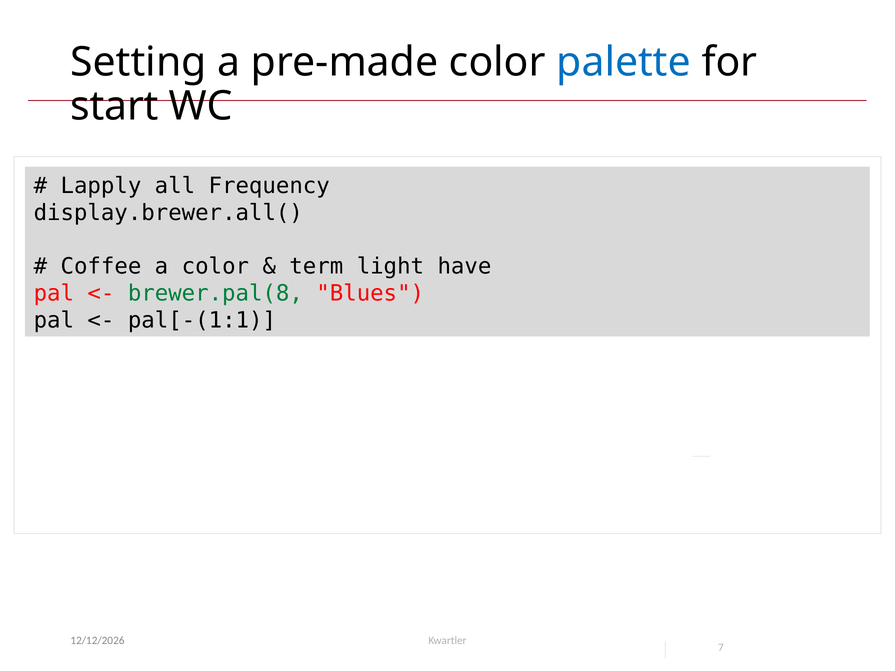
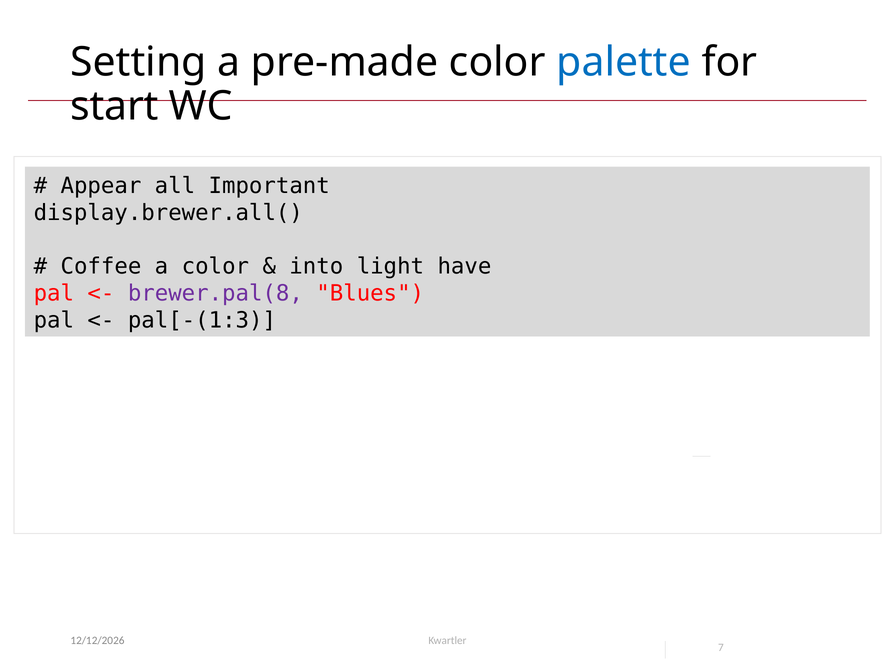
Lapply: Lapply -> Appear (101, 186)
Frequency: Frequency -> Important (269, 186)
term: term -> into (316, 267)
brewer.pal(8 colour: green -> purple (215, 294)
pal[-(1:1: pal[-(1:1 -> pal[-(1:3 (202, 320)
